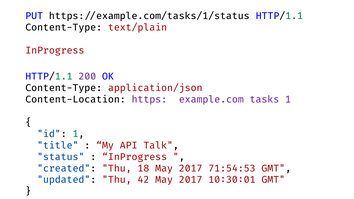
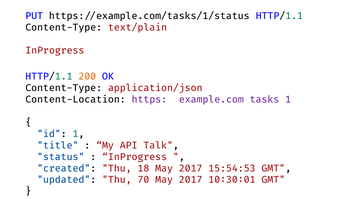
200 colour: purple -> orange (87, 76)
71:54:53: 71:54:53 -> 15:54:53 (232, 168)
42: 42 -> 70 (143, 180)
